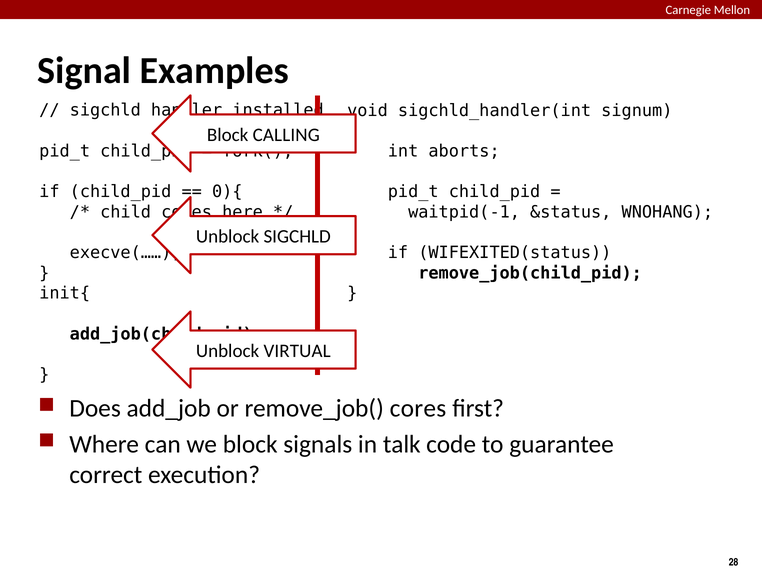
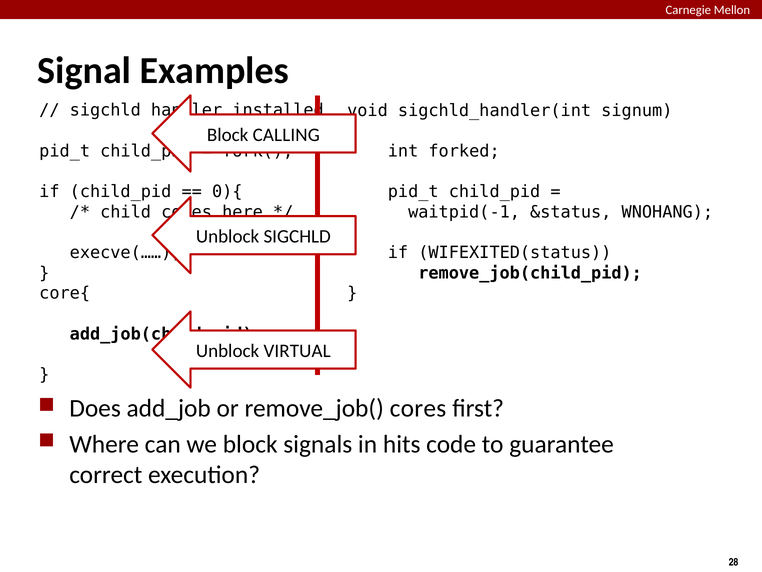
aborts: aborts -> forked (464, 151)
init{: init{ -> core{ (65, 293)
talk: talk -> hits (402, 444)
